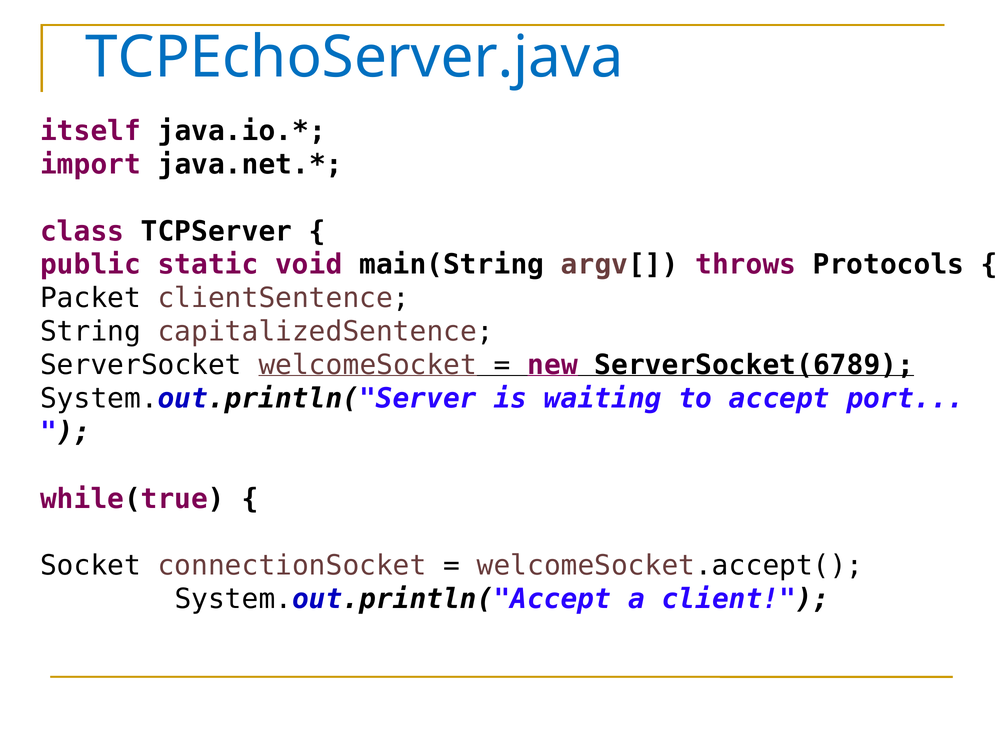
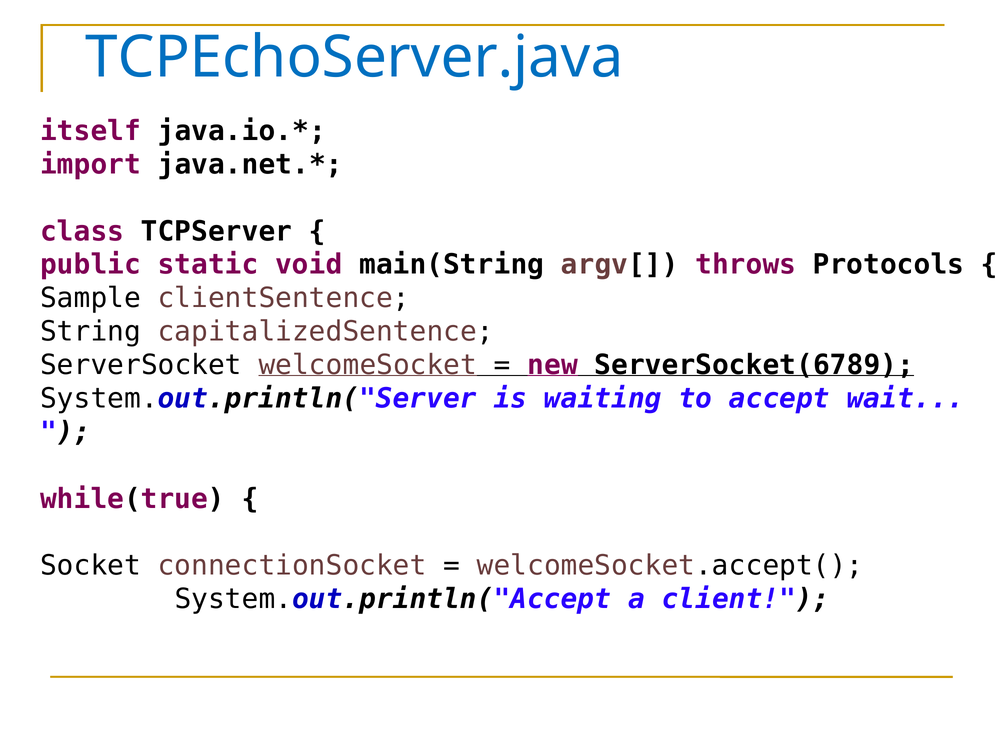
Packet: Packet -> Sample (91, 298)
port: port -> wait (905, 399)
